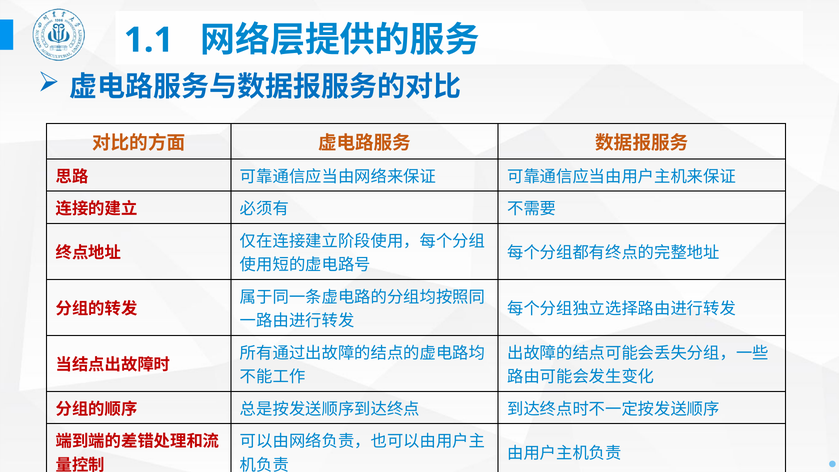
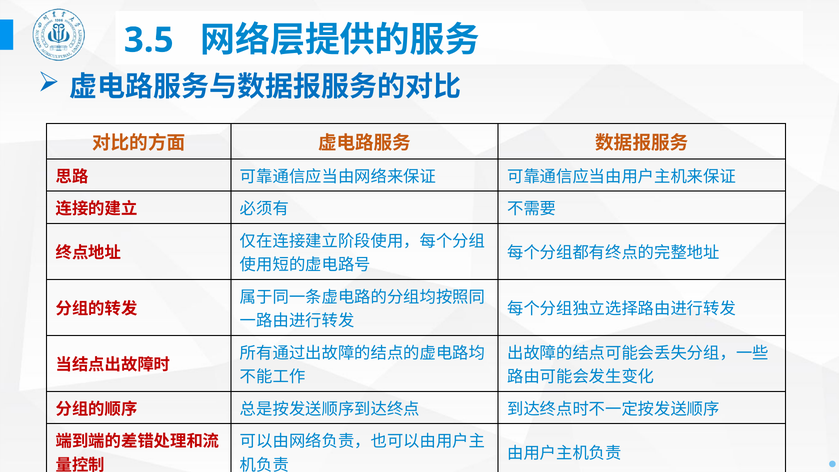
1.1: 1.1 -> 3.5 (149, 40)
